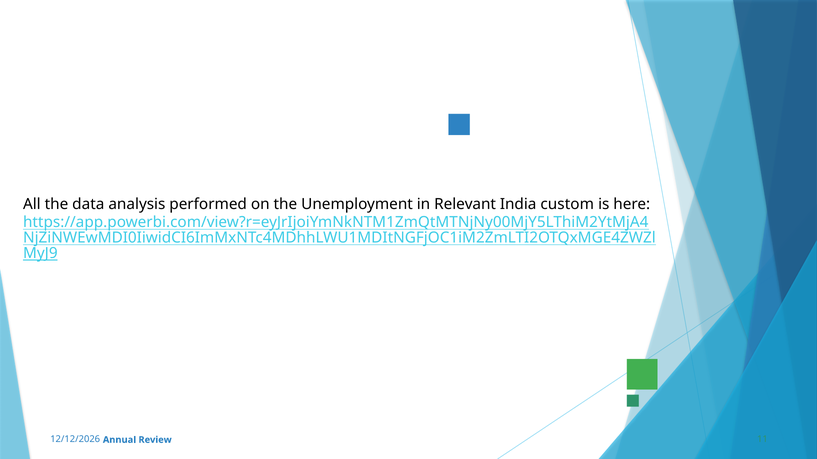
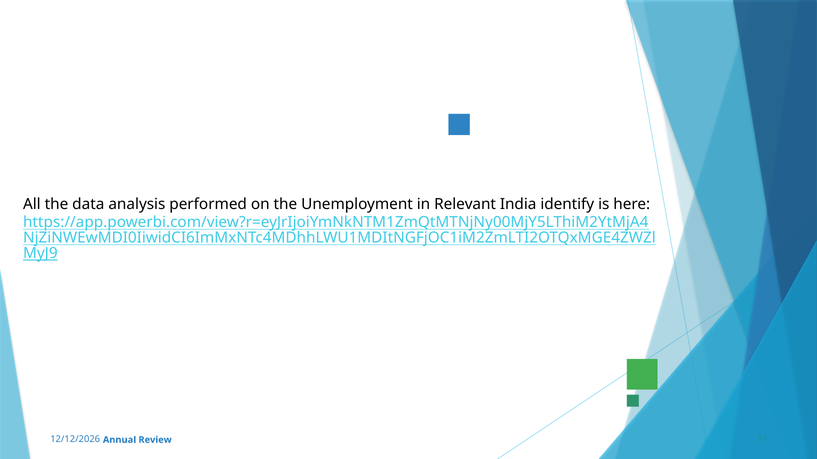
custom: custom -> identify (567, 204)
